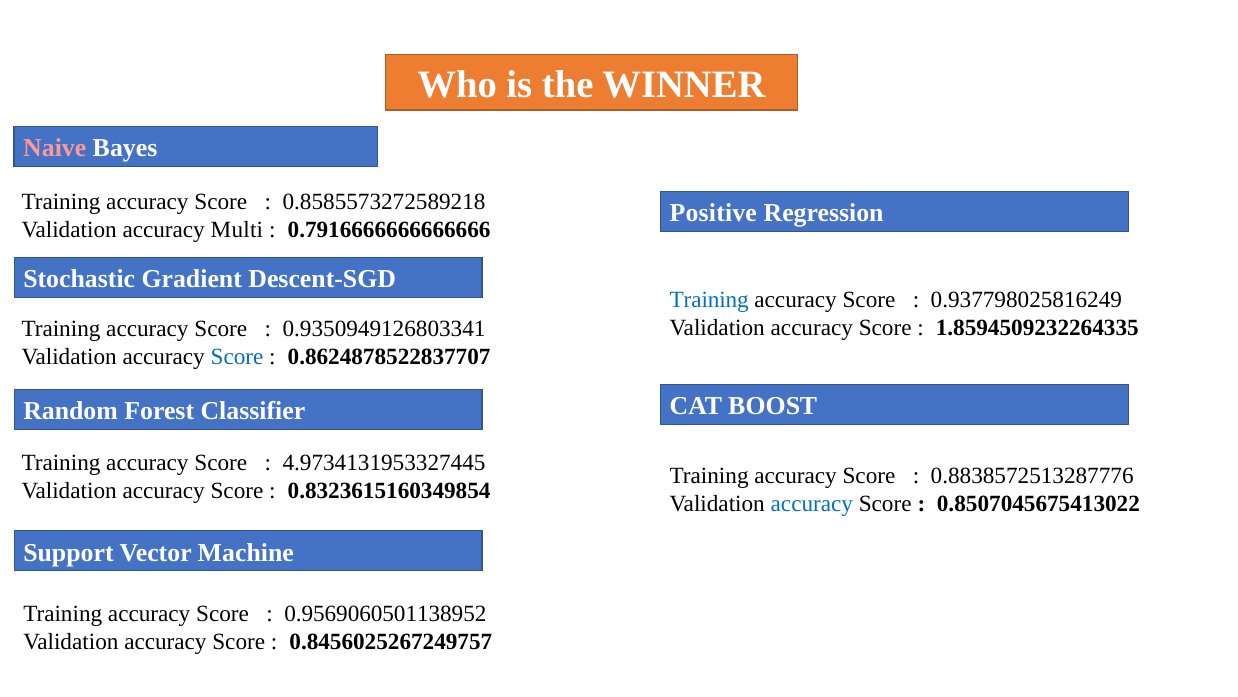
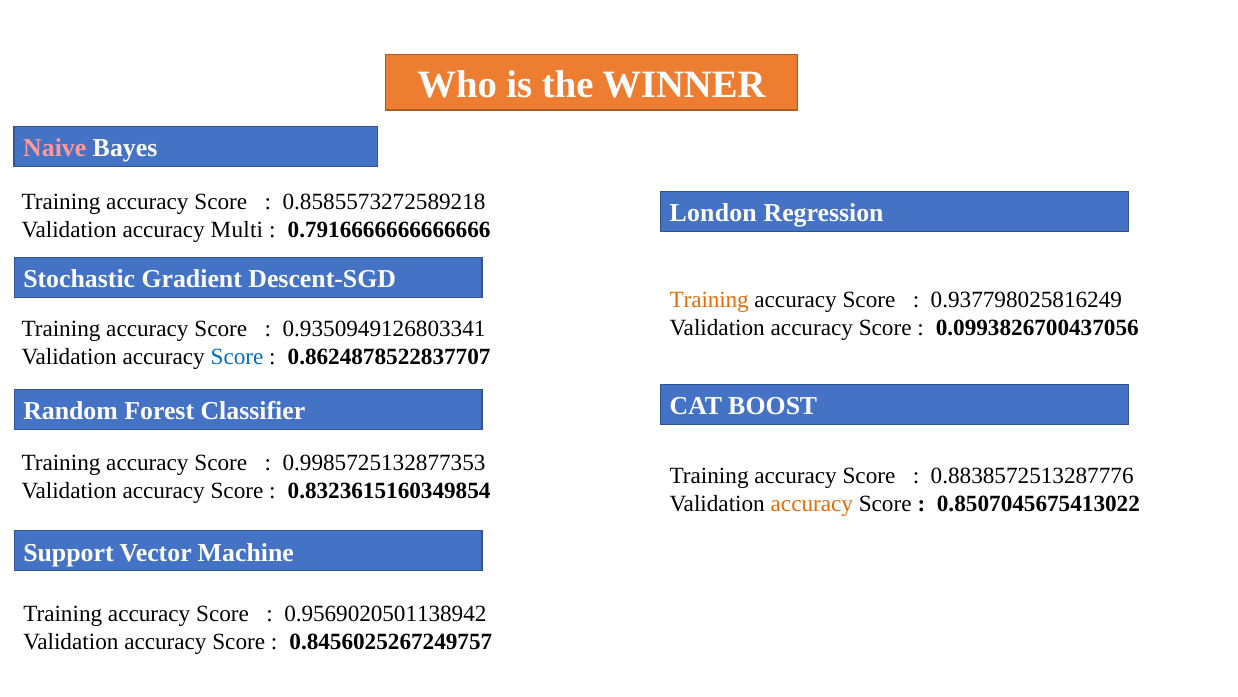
Positive: Positive -> London (713, 213)
Training colour: blue -> orange (709, 300)
1.8594509232264335: 1.8594509232264335 -> 0.0993826700437056 (1037, 328)
4.9734131953327445: 4.9734131953327445 -> 0.9985725132877353 (384, 462)
accuracy colour: blue -> orange (812, 503)
0.9569060501138952: 0.9569060501138952 -> 0.9569020501138942 (385, 613)
